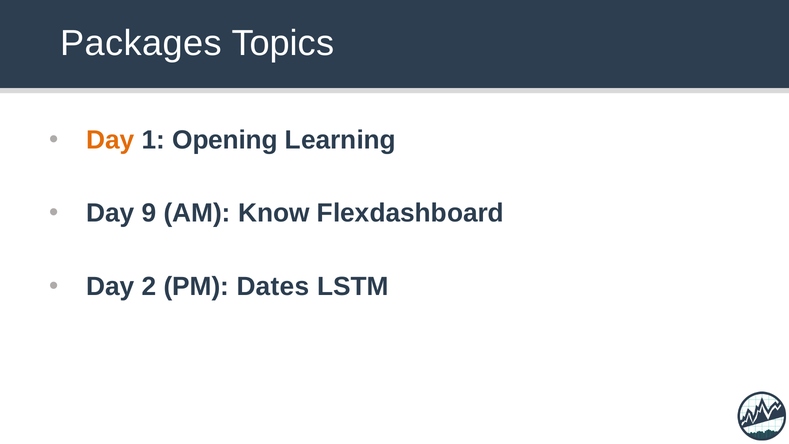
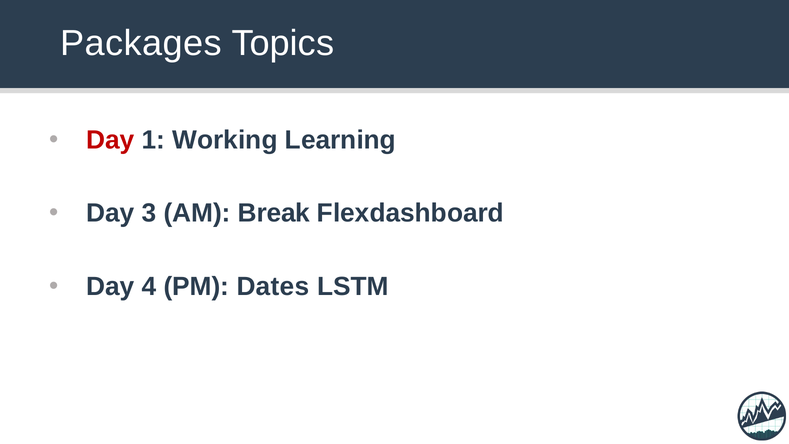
Day colour: orange -> red (110, 140)
Opening: Opening -> Working (225, 140)
9: 9 -> 3 (149, 213)
Know: Know -> Break (274, 213)
2: 2 -> 4 (149, 286)
